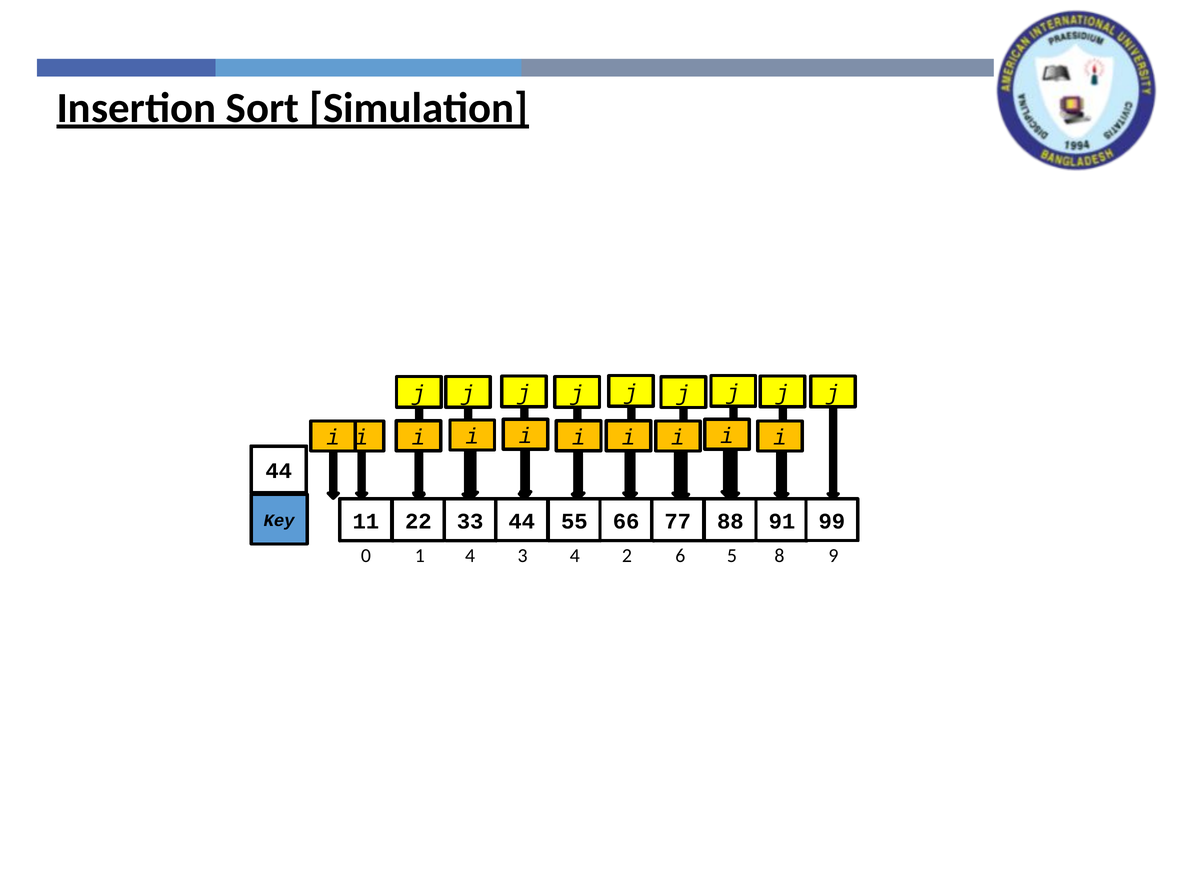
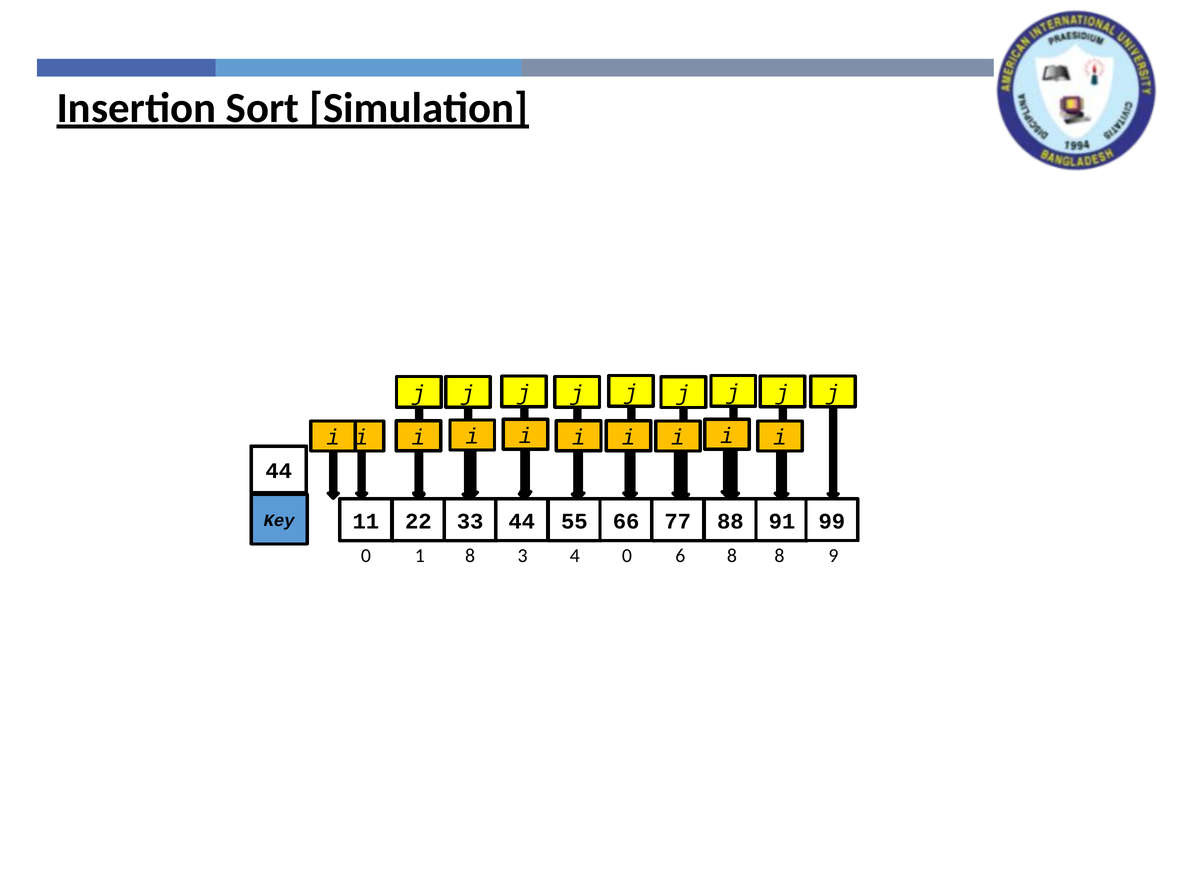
4 2: 2 -> 0 (627, 556)
6 5: 5 -> 8 (732, 556)
1 4: 4 -> 8 (470, 556)
